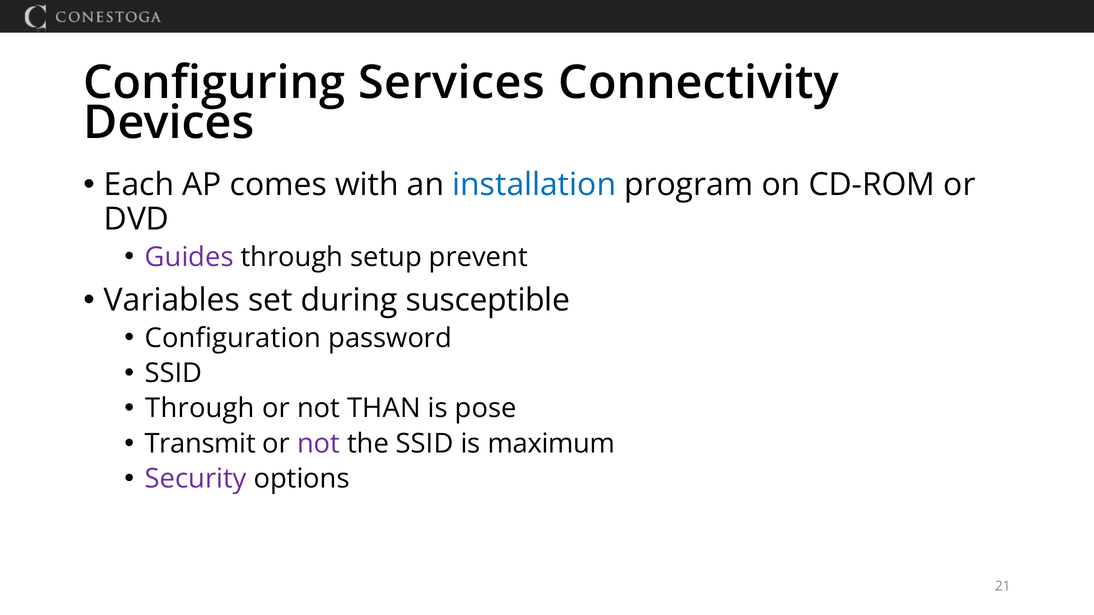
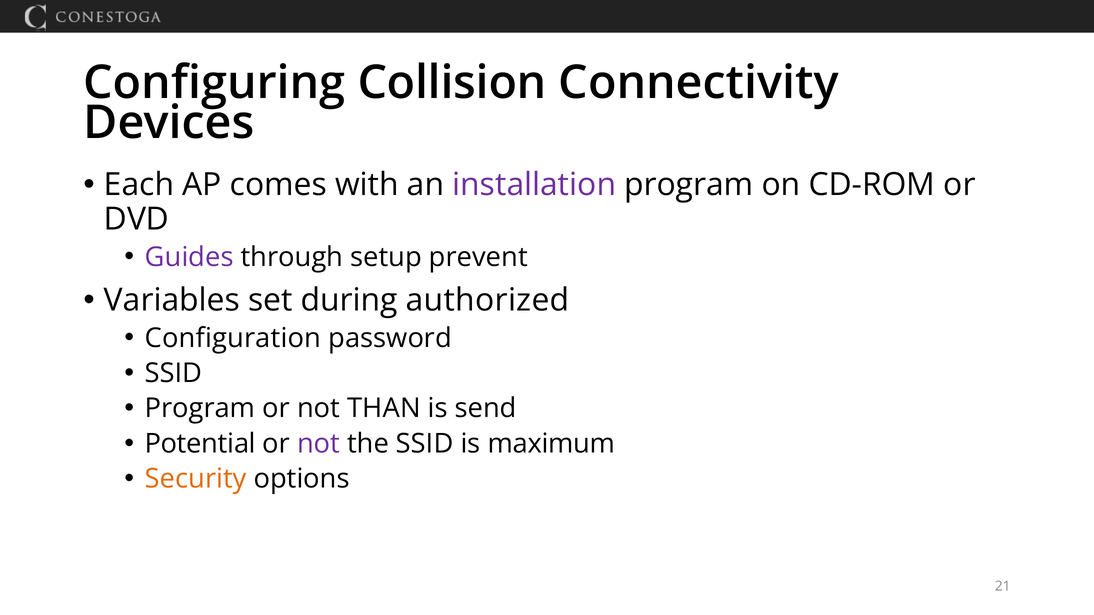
Services: Services -> Collision (452, 83)
installation colour: blue -> purple (534, 185)
susceptible: susceptible -> authorized (488, 301)
Through: Through -> Program (200, 409)
pose: pose -> send (486, 409)
Transmit: Transmit -> Potential (200, 444)
Security colour: purple -> orange (196, 479)
